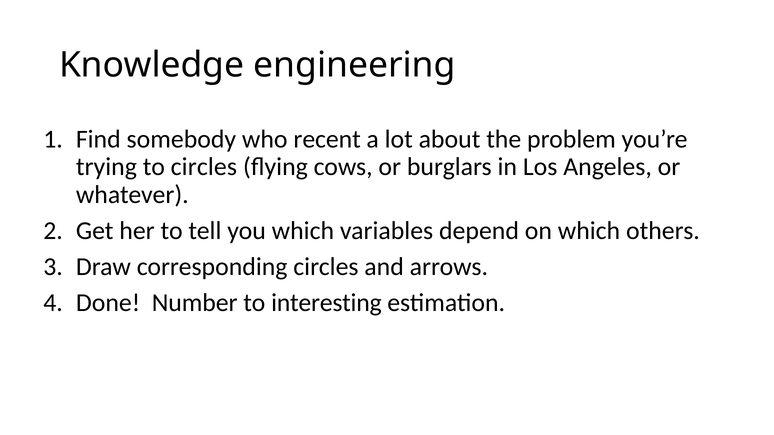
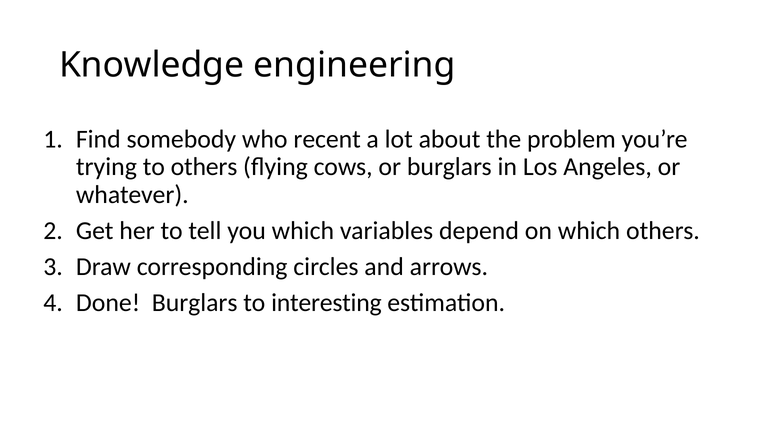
to circles: circles -> others (204, 167)
Done Number: Number -> Burglars (195, 303)
